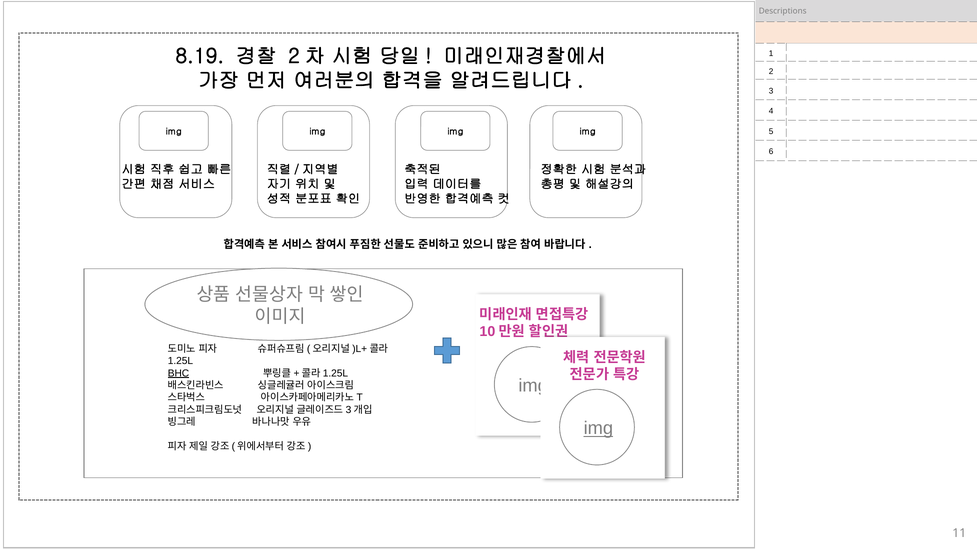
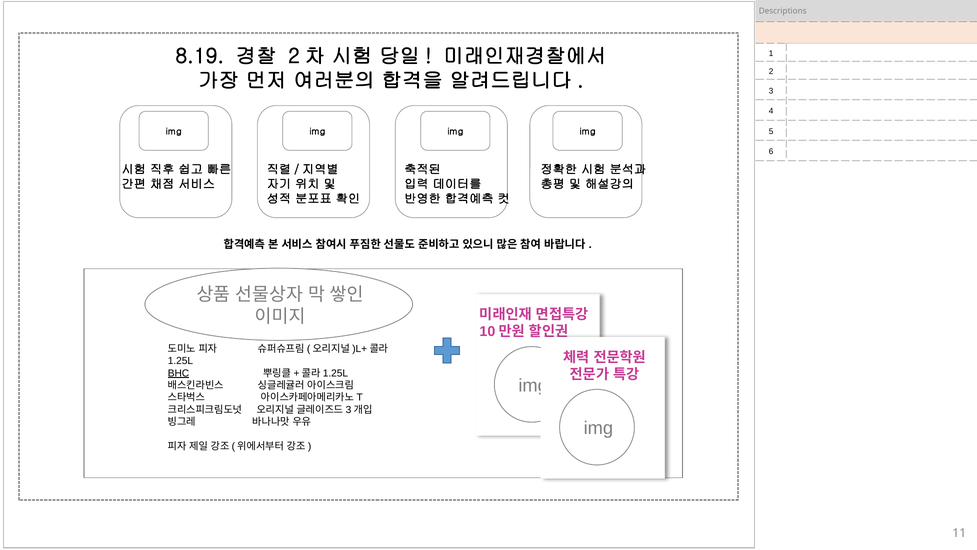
img underline: present -> none (598, 428)
